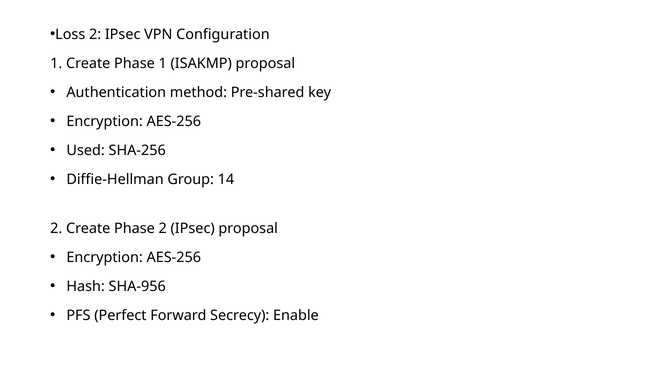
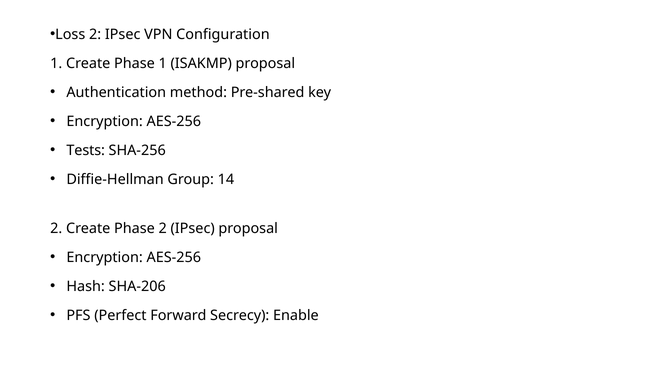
Used: Used -> Tests (86, 150)
SHA-956: SHA-956 -> SHA-206 (137, 286)
